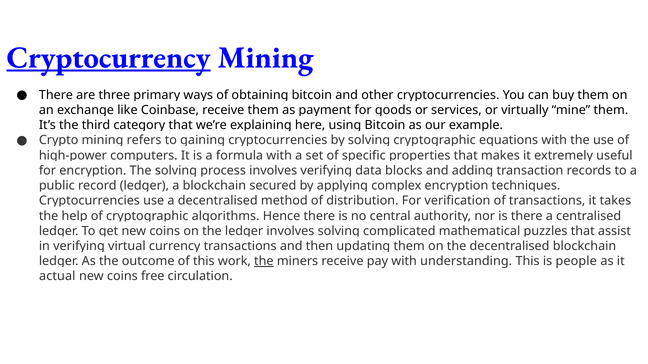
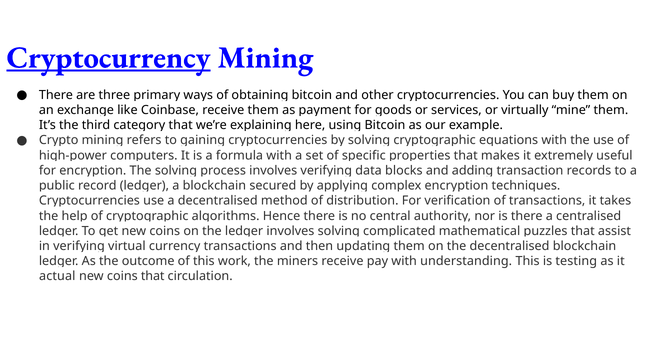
the underline: present -> none (264, 262)
people: people -> testing (576, 262)
coins free: free -> that (153, 277)
